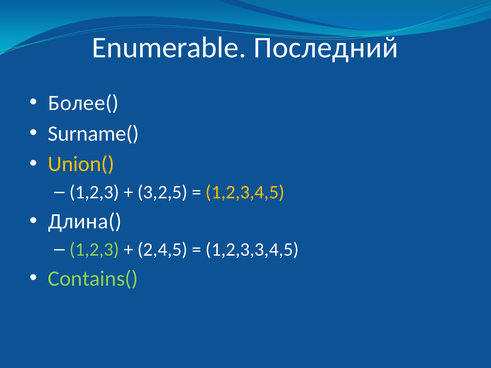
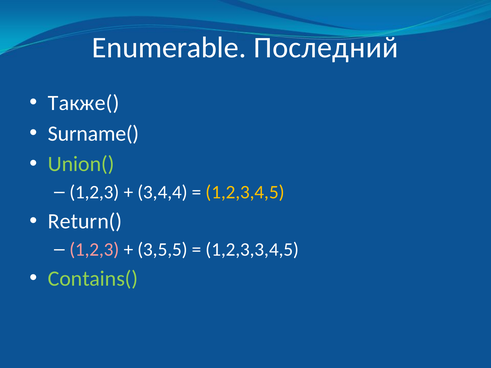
Более(: Более( -> Также( (84, 103)
Union( colour: yellow -> light green (81, 164)
3,2,5: 3,2,5 -> 3,4,4 (163, 192)
Длина(: Длина( -> Return( (85, 221)
1,2,3 colour: light green -> pink (94, 250)
2,4,5: 2,4,5 -> 3,5,5 (163, 250)
